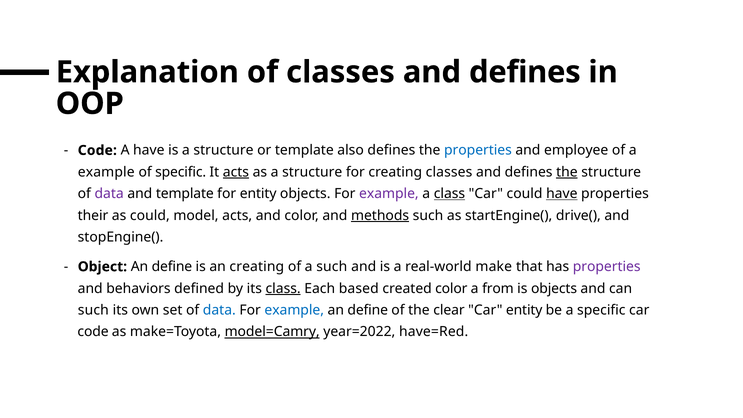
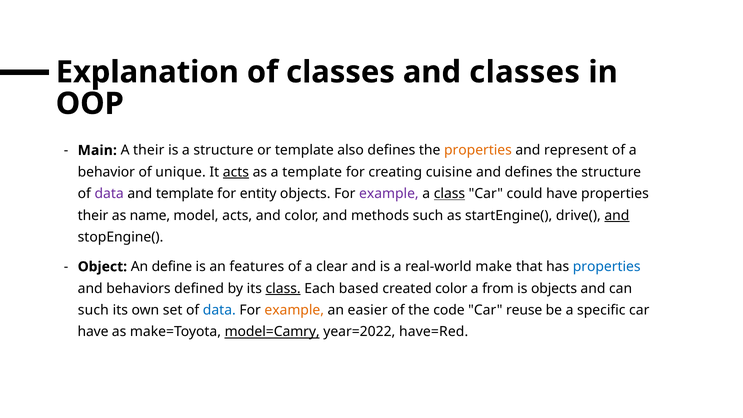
of classes and defines: defines -> classes (525, 72)
Code: Code -> Main (97, 150)
A have: have -> their (149, 150)
properties colour: blue -> orange (478, 150)
employee: employee -> represent (576, 150)
example: example -> behavior (106, 172)
of specific: specific -> unique (181, 172)
as a structure: structure -> template (312, 172)
creating classes: classes -> cuisine (449, 172)
the underline: present -> none (567, 172)
have underline: present -> none (562, 194)
as could: could -> name (150, 215)
methods underline: present -> none (380, 215)
and underline: none -> present (617, 215)
an creating: creating -> features (257, 267)
a such: such -> clear (332, 267)
properties colour: purple -> blue (607, 267)
example colour: blue -> orange (294, 310)
define: define -> easier (368, 310)
clear: clear -> code (449, 310)
Car entity: entity -> reuse (524, 310)
code: code -> have (93, 332)
